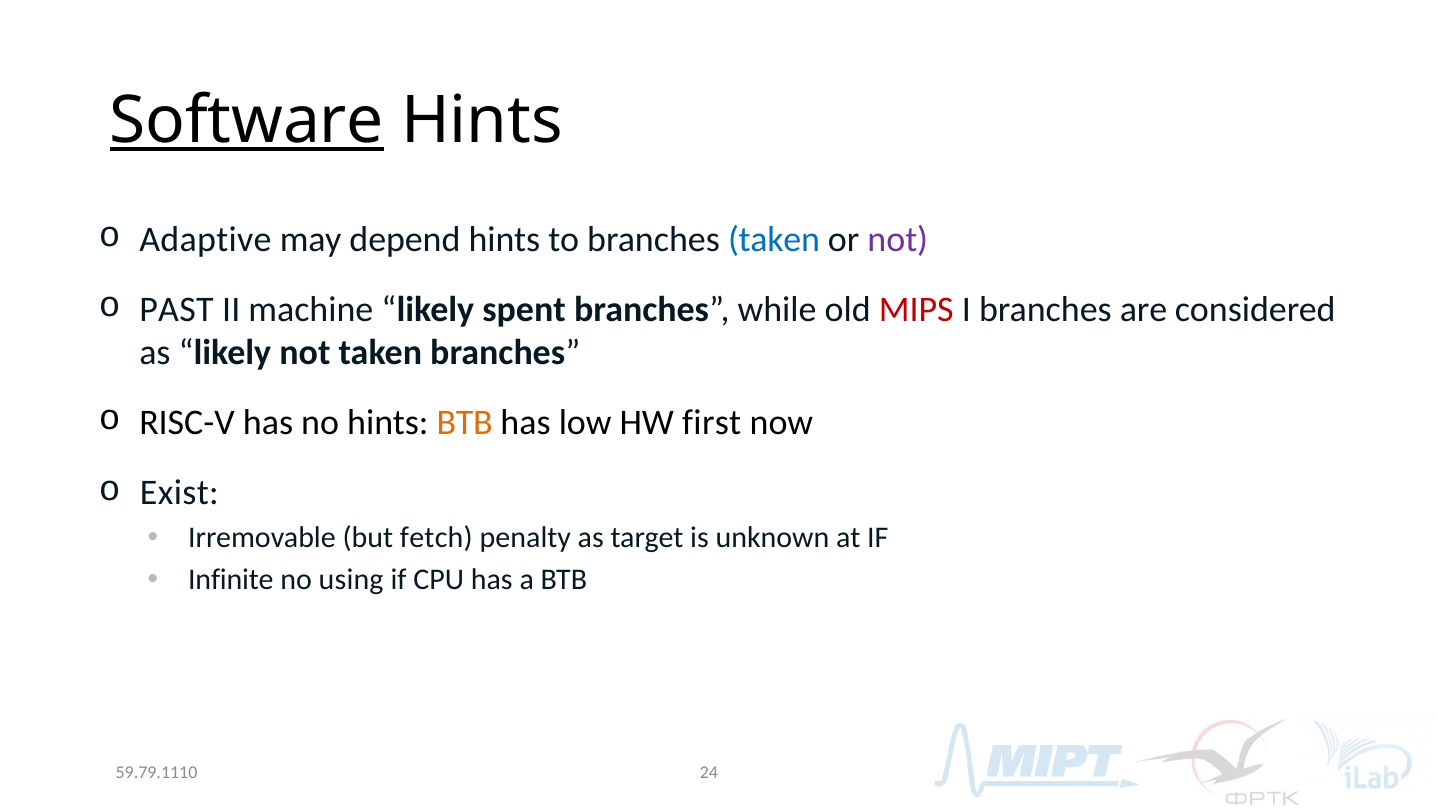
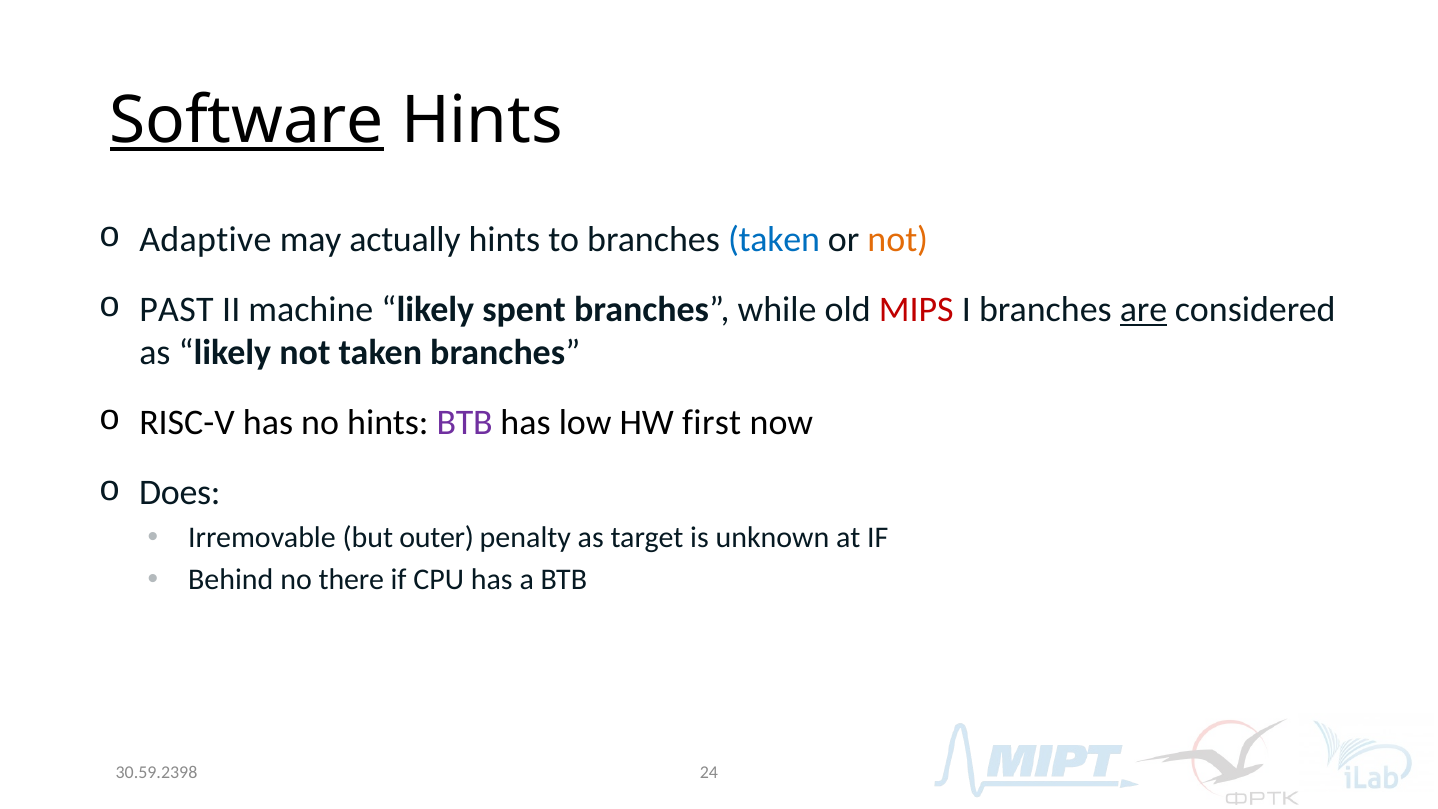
depend: depend -> actually (405, 239)
not colour: purple -> orange (898, 239)
are underline: none -> present (1144, 310)
BTB colour: orange -> purple (465, 423)
Exist: Exist -> Does (180, 493)
fetch: fetch -> outer (437, 538)
Infinite: Infinite -> Behind (231, 580)
using: using -> there (351, 580)
59.79.1110: 59.79.1110 -> 30.59.2398 (156, 772)
